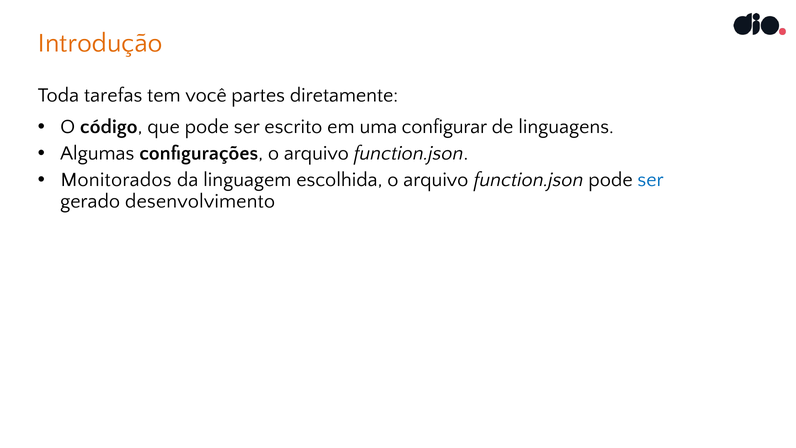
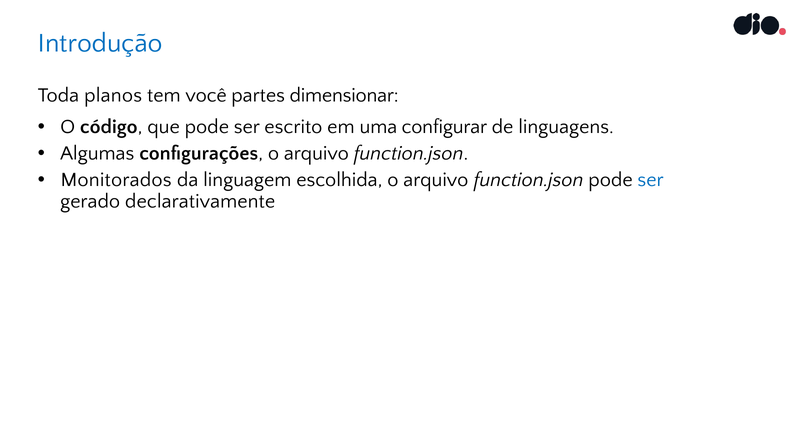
Introdução colour: orange -> blue (100, 43)
tarefas: tarefas -> planos (113, 95)
diretamente: diretamente -> dimensionar (344, 95)
desenvolvimento: desenvolvimento -> declarativamente (200, 201)
